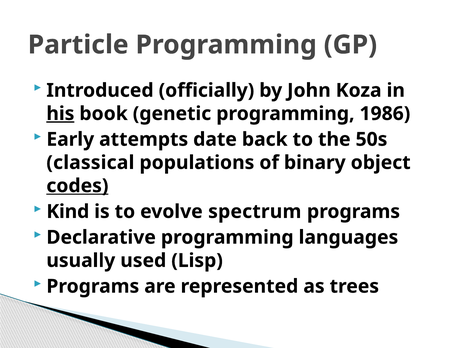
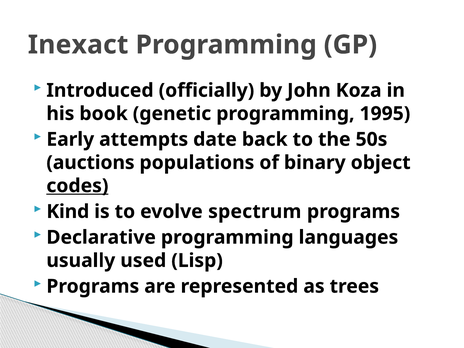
Particle: Particle -> Inexact (78, 45)
his underline: present -> none (60, 114)
1986: 1986 -> 1995 (385, 114)
classical: classical -> auctions (90, 163)
